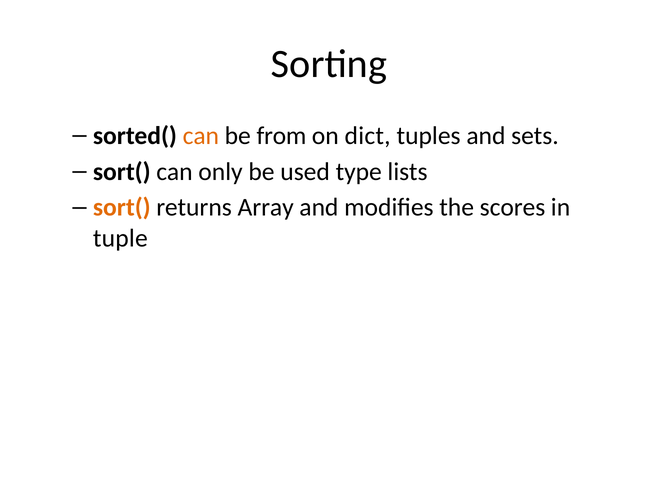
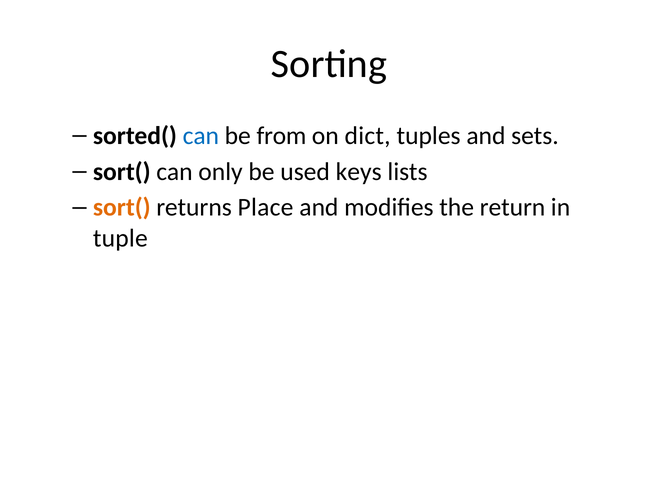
can colour: orange -> blue (201, 136)
type: type -> keys (359, 171)
Array: Array -> Place (265, 207)
scores: scores -> return (512, 207)
